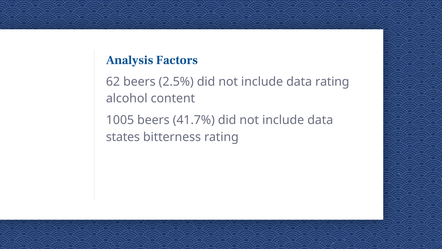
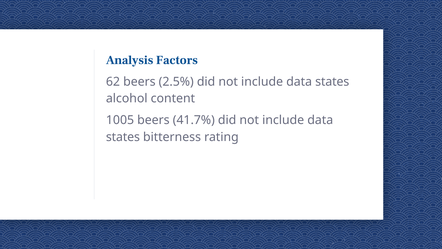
rating: rating -> states (332, 82)
